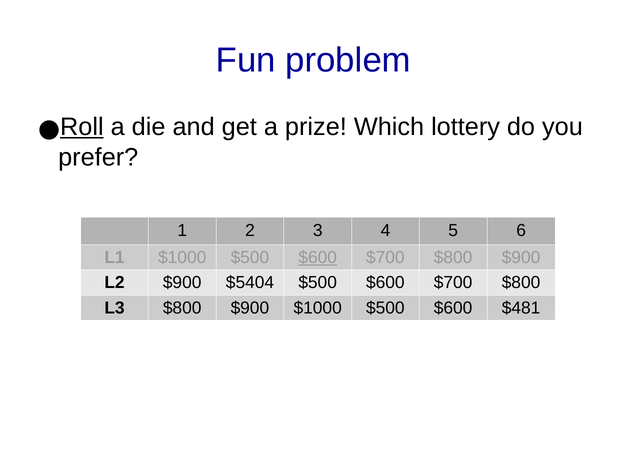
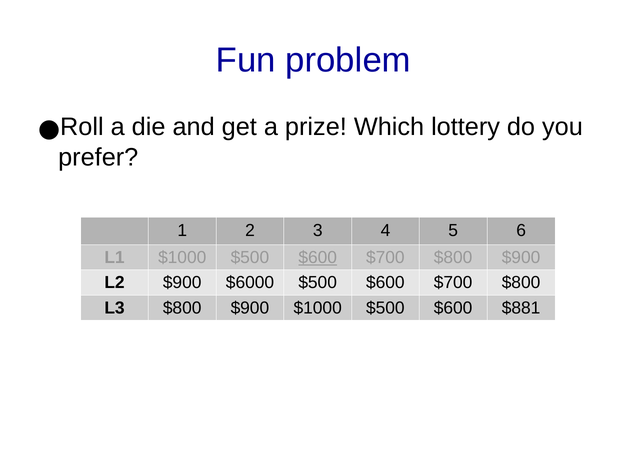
Roll underline: present -> none (82, 127)
$5404: $5404 -> $6000 (250, 283)
$481: $481 -> $881 (521, 308)
